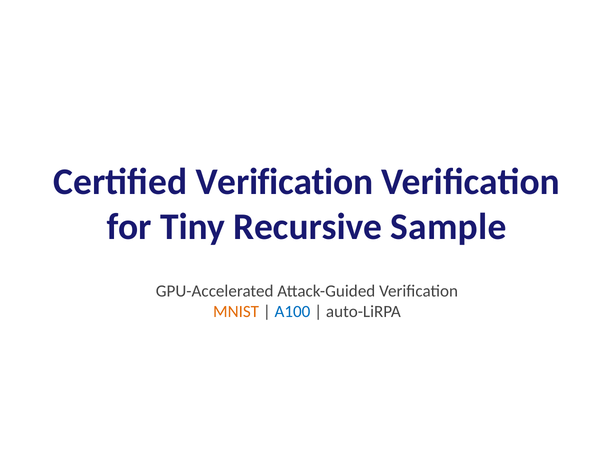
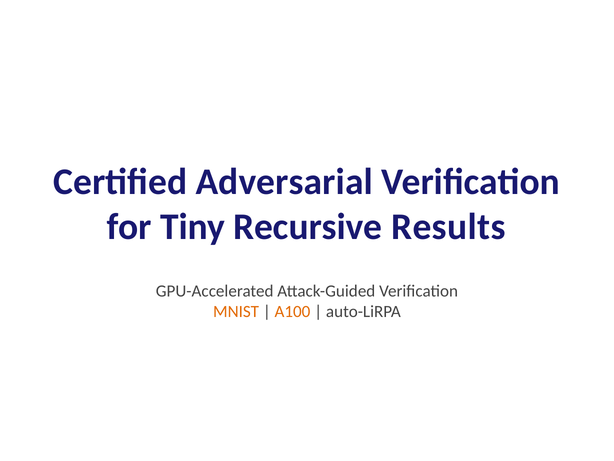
Certified Verification: Verification -> Adversarial (284, 182)
Sample: Sample -> Results (448, 227)
A100 colour: blue -> orange (292, 311)
